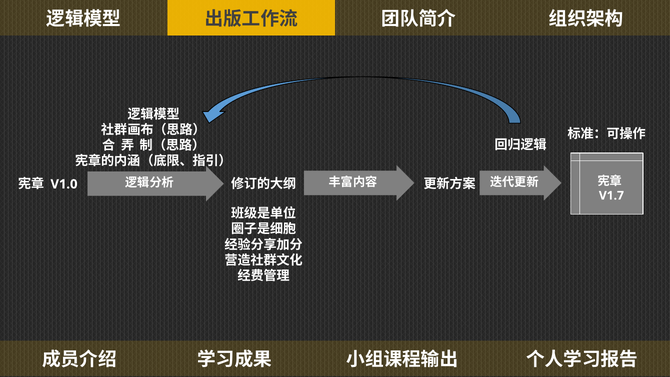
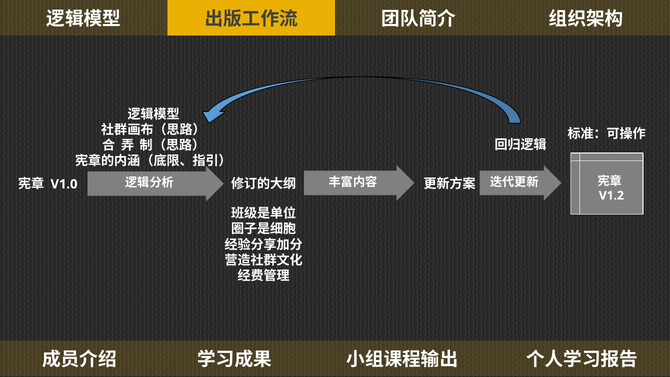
V1.7: V1.7 -> V1.2 (611, 196)
